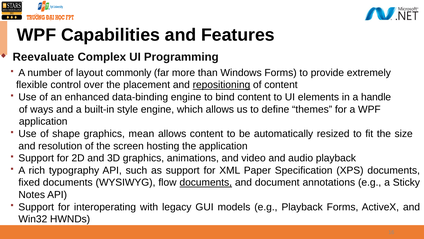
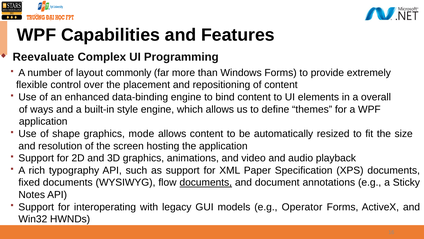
repositioning underline: present -> none (221, 85)
handle: handle -> overall (376, 97)
mean: mean -> mode (141, 134)
e.g Playback: Playback -> Operator (302, 207)
